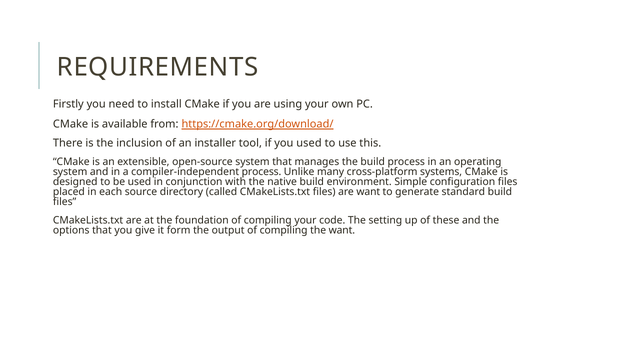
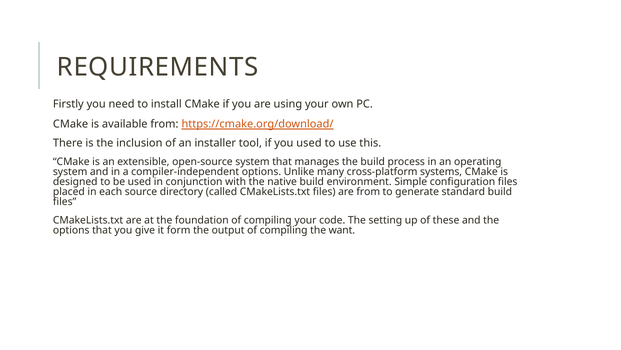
compiler-independent process: process -> options (261, 171)
are want: want -> from (368, 192)
